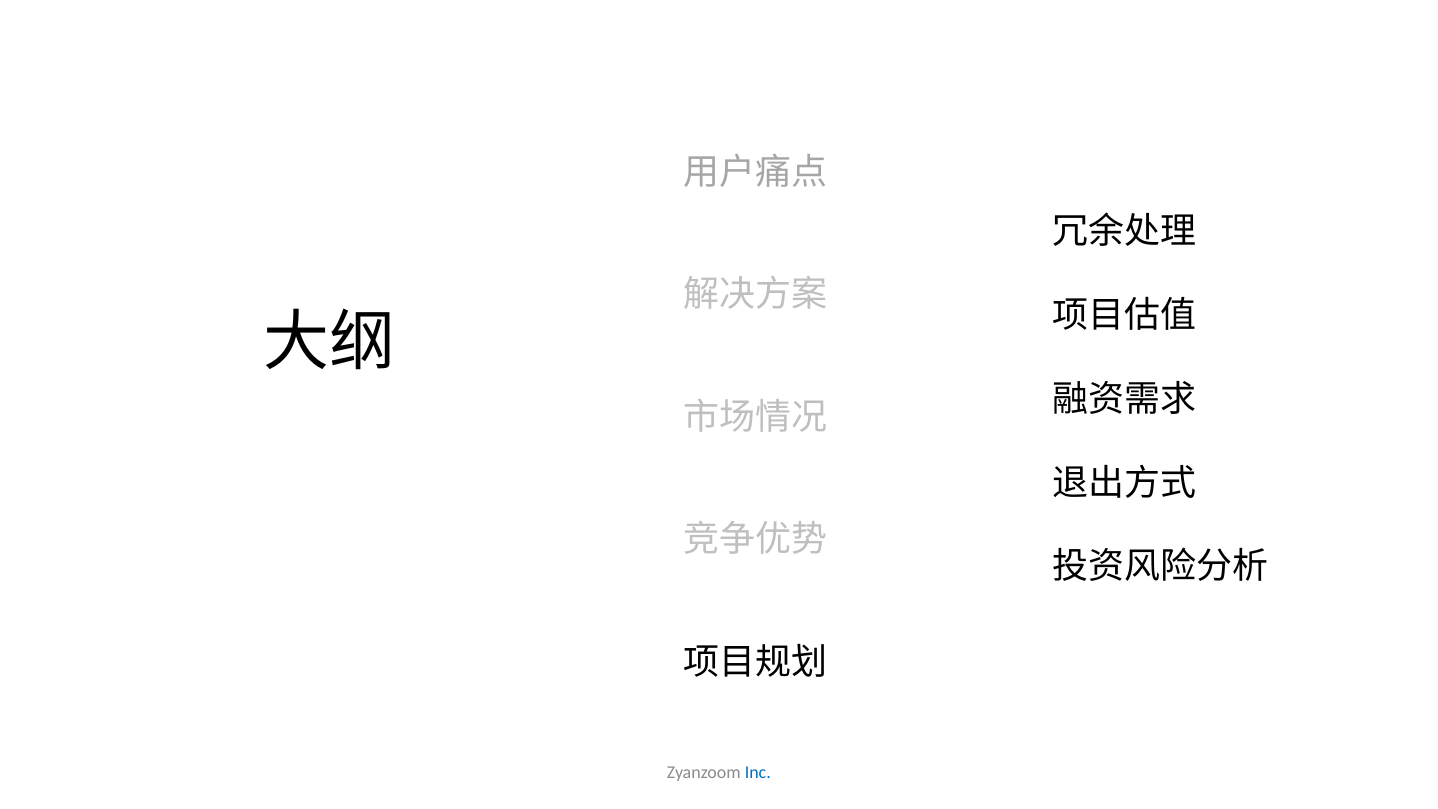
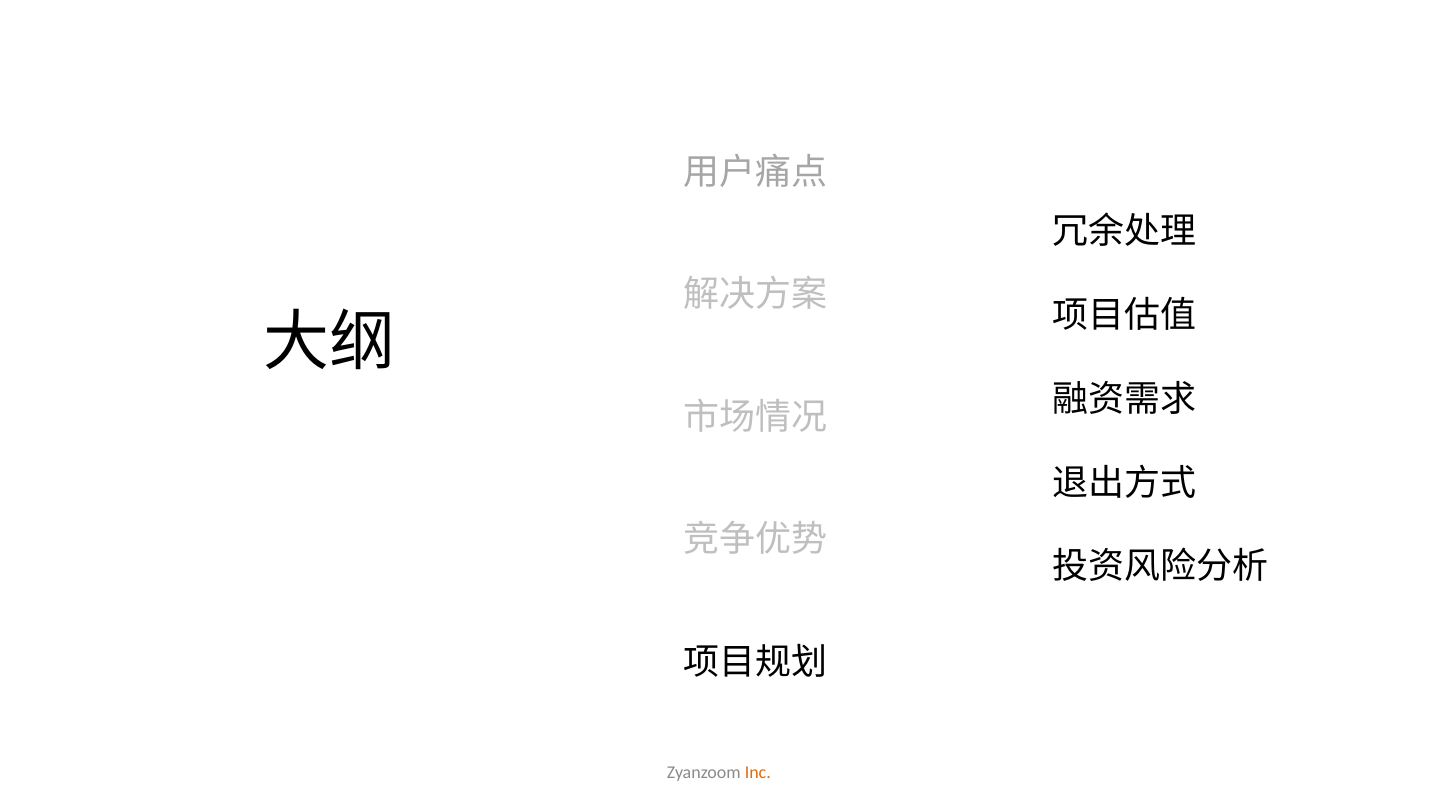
Inc colour: blue -> orange (758, 772)
